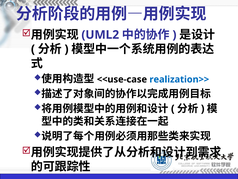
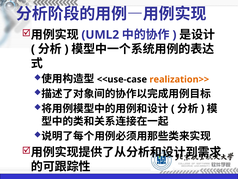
realization>> colour: blue -> orange (179, 79)
